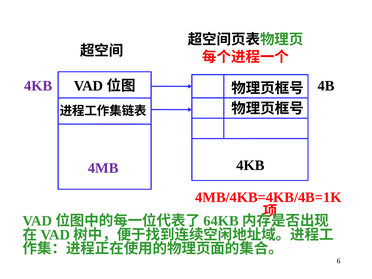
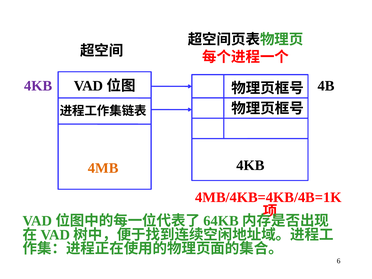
4MB colour: purple -> orange (103, 168)
